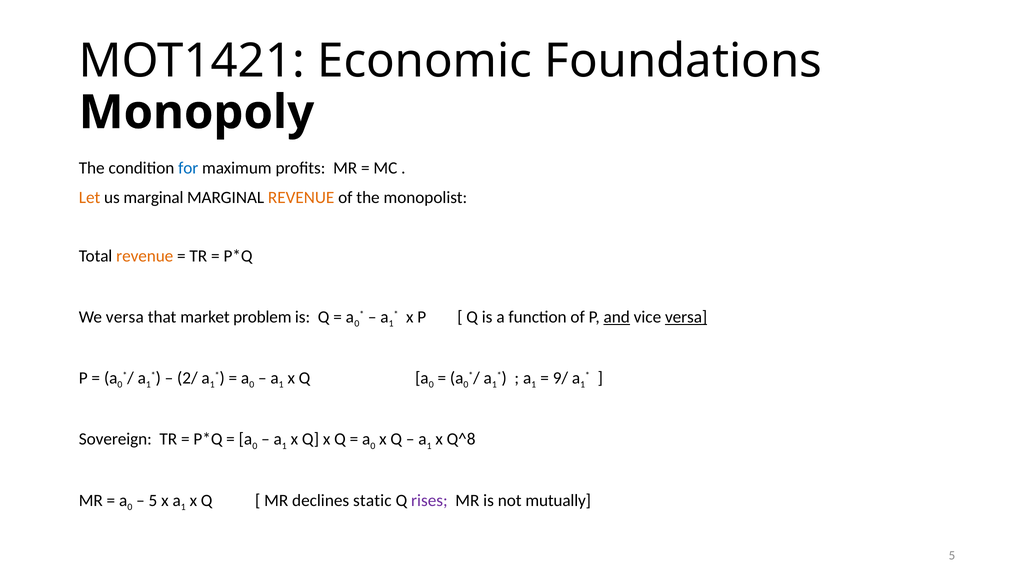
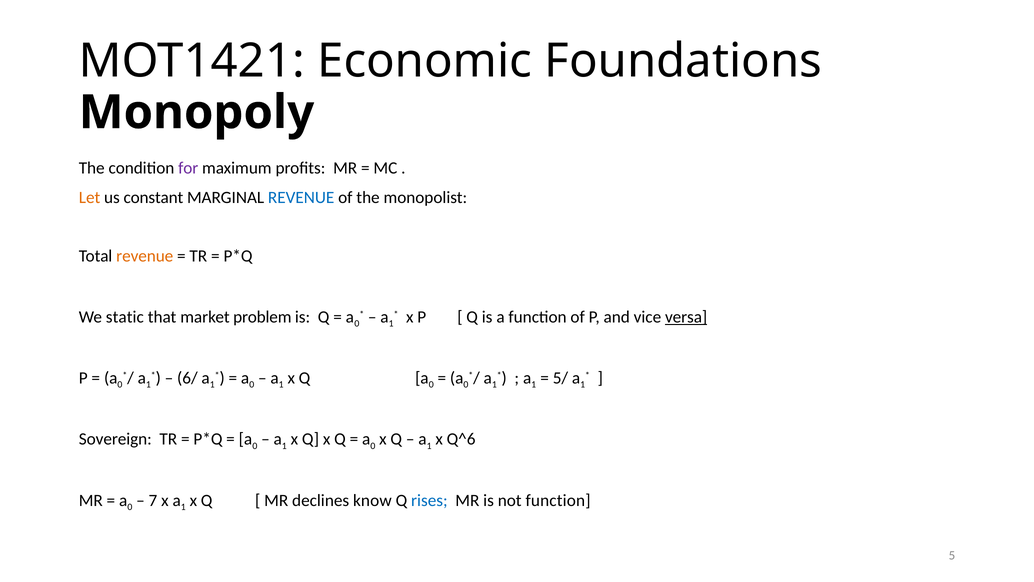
for colour: blue -> purple (188, 168)
us marginal: marginal -> constant (153, 197)
REVENUE colour: orange -> blue (301, 197)
We versa: versa -> static (125, 317)
and underline: present -> none (617, 317)
2/: 2/ -> 6/ (187, 378)
9/: 9/ -> 5/ (560, 378)
Q^8: Q^8 -> Q^6 (461, 439)
5: 5 -> 7 (153, 500)
static: static -> know (372, 500)
rises colour: purple -> blue (429, 500)
not mutually: mutually -> function (558, 500)
